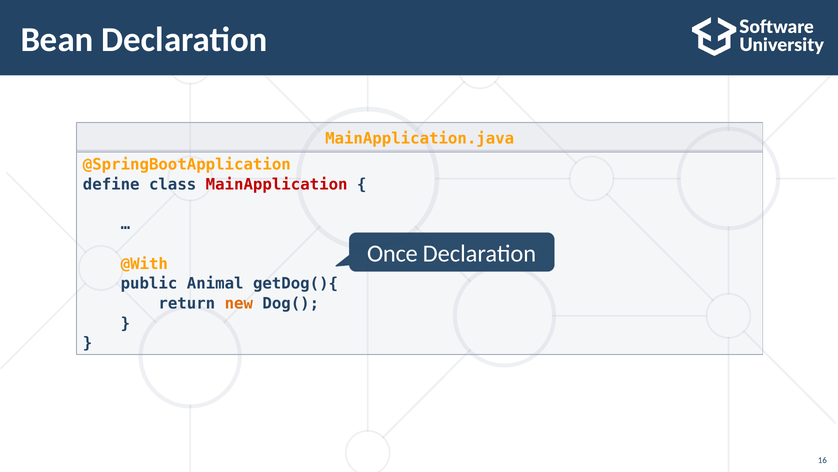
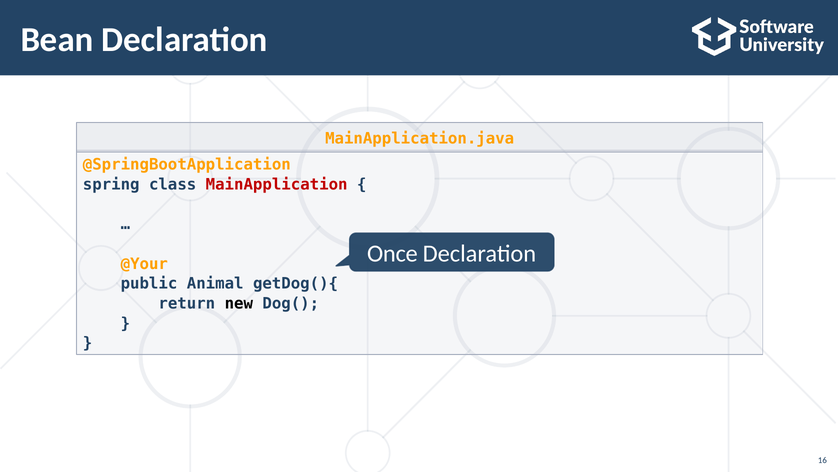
define: define -> spring (111, 184)
@With: @With -> @Your (144, 264)
new colour: orange -> black (239, 303)
